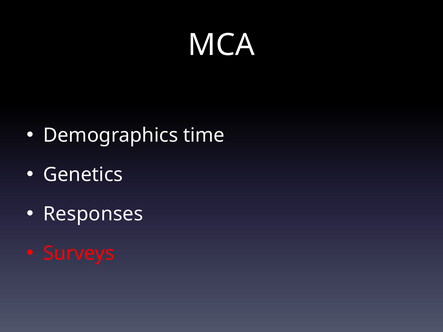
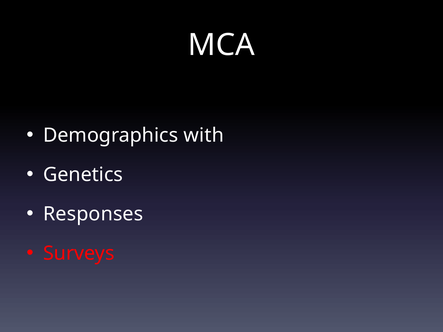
time: time -> with (204, 135)
